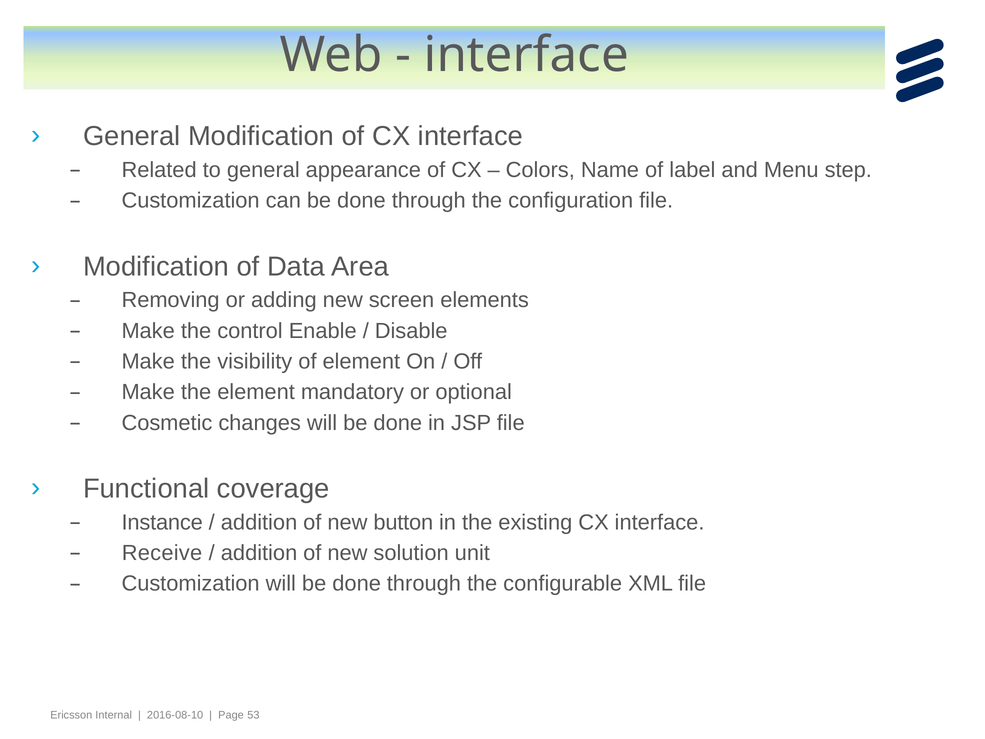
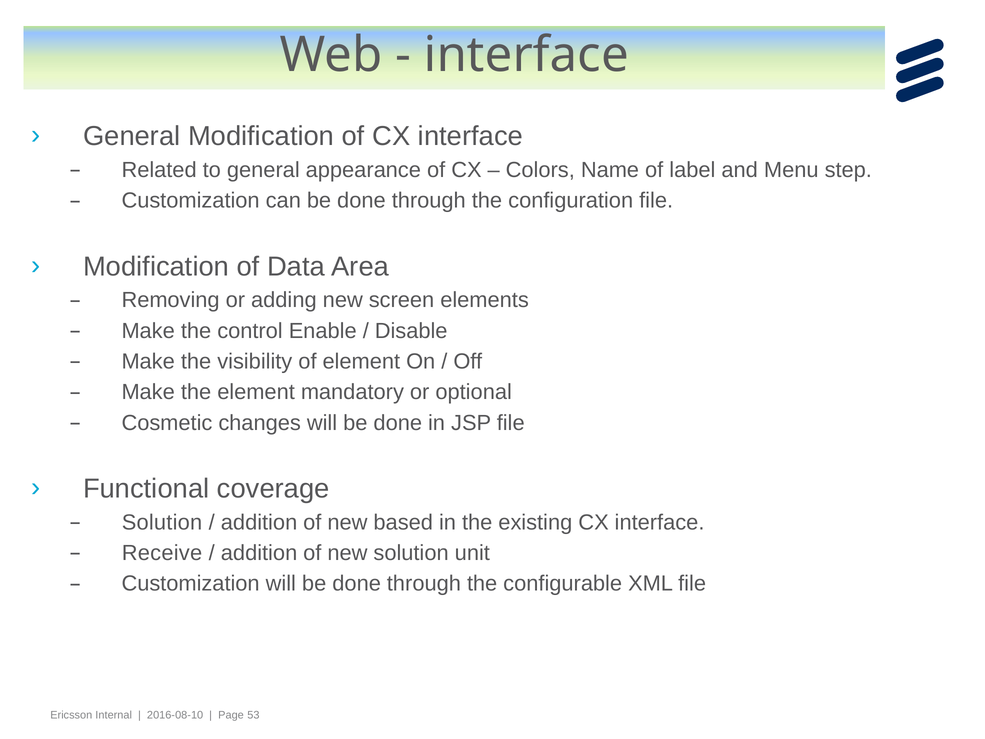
Instance: Instance -> Solution (162, 522)
button: button -> based (403, 522)
